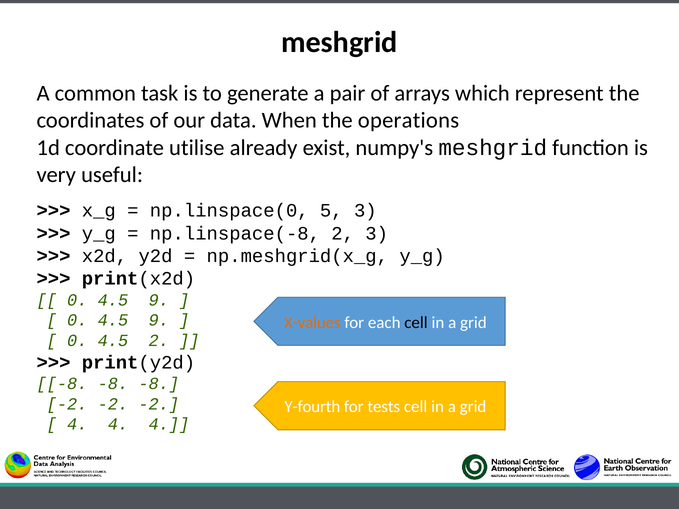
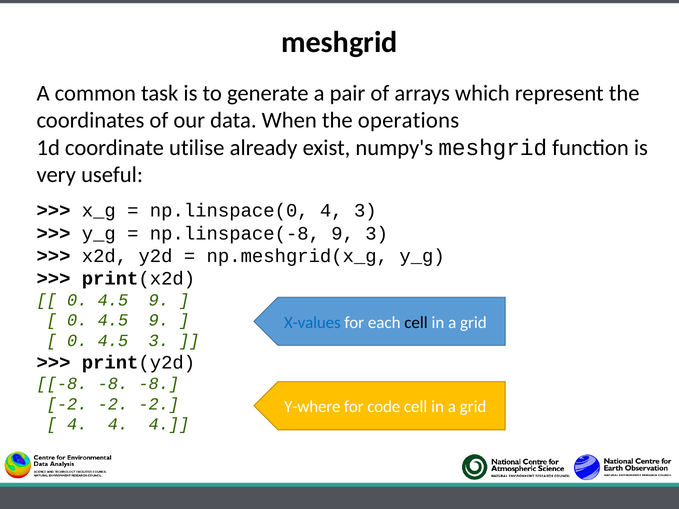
np.linspace(0 5: 5 -> 4 (331, 211)
np.linspace(-8 2: 2 -> 9 (343, 233)
X-values colour: orange -> blue (312, 323)
4.5 2: 2 -> 3 (159, 341)
Y-fourth: Y-fourth -> Y-where (312, 407)
tests: tests -> code (384, 407)
